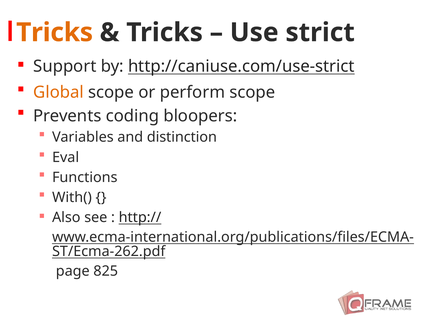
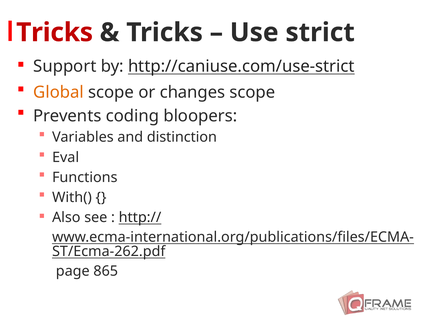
Tricks colour: orange -> red (55, 33)
perform: perform -> changes (192, 92)
825: 825 -> 865 (106, 271)
